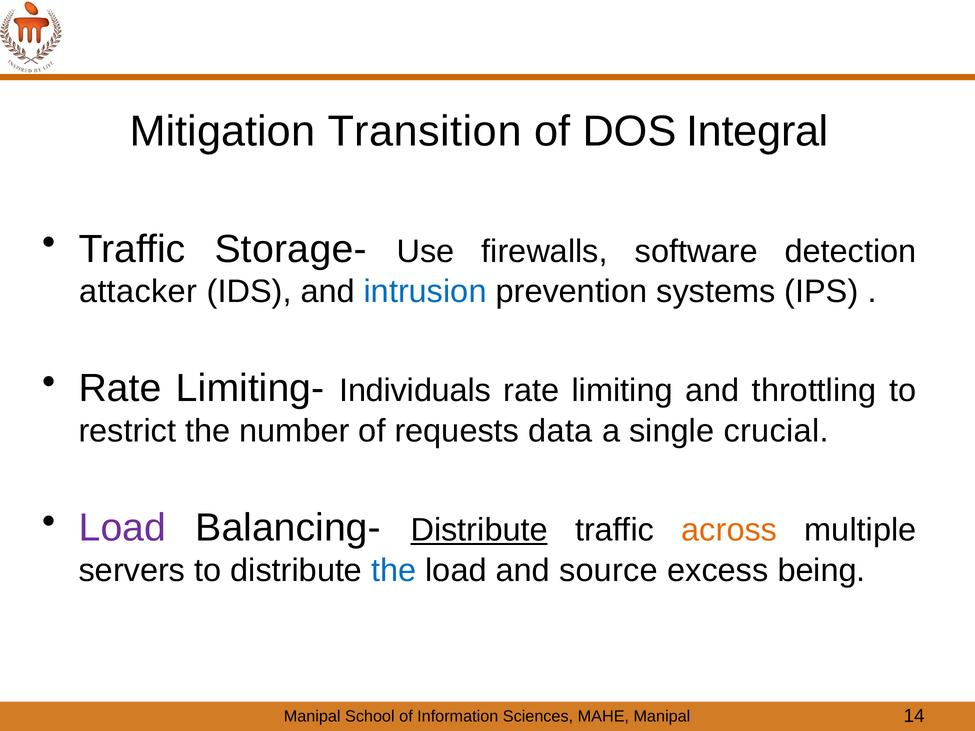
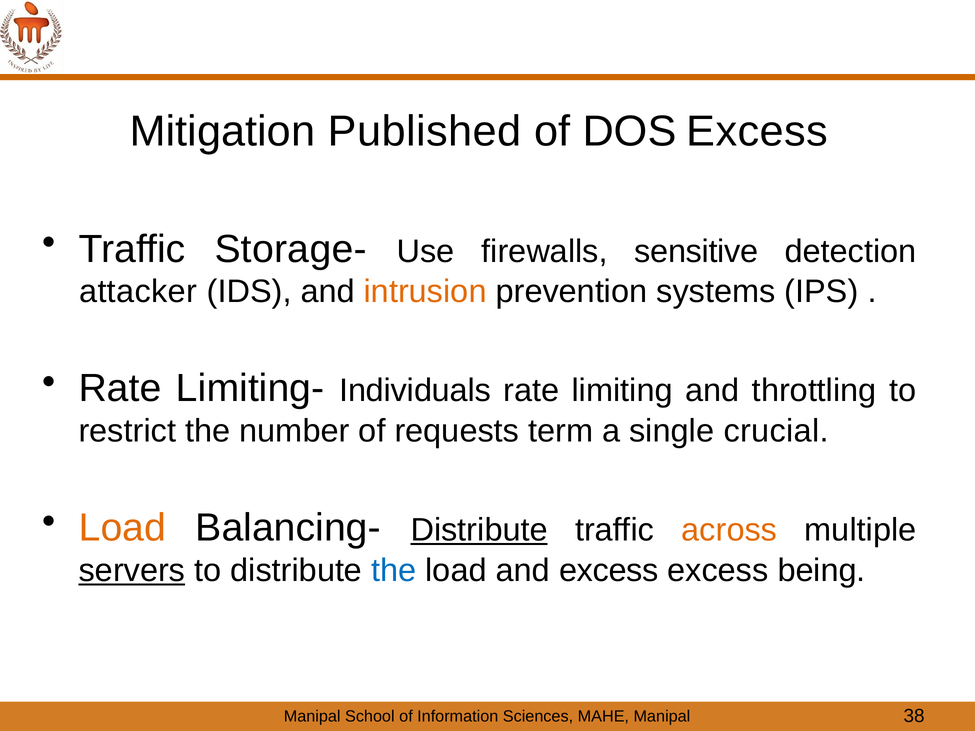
Transition: Transition -> Published (425, 131)
DOS Integral: Integral -> Excess (757, 131)
software: software -> sensitive (696, 251)
intrusion colour: blue -> orange (425, 292)
data: data -> term (561, 431)
Load colour: purple -> orange (122, 528)
servers underline: none -> present (132, 571)
and source: source -> excess (609, 571)
14: 14 -> 38 (914, 716)
